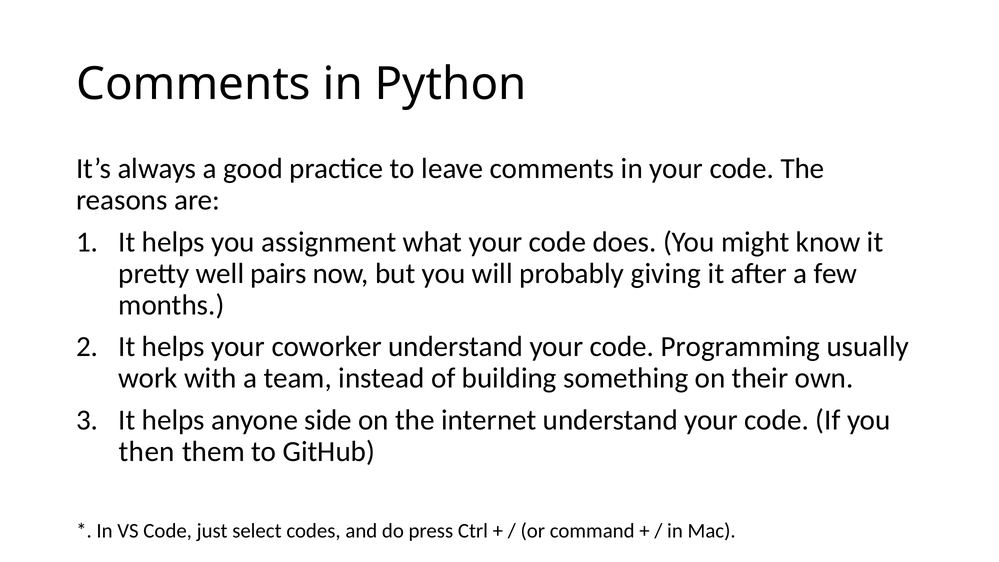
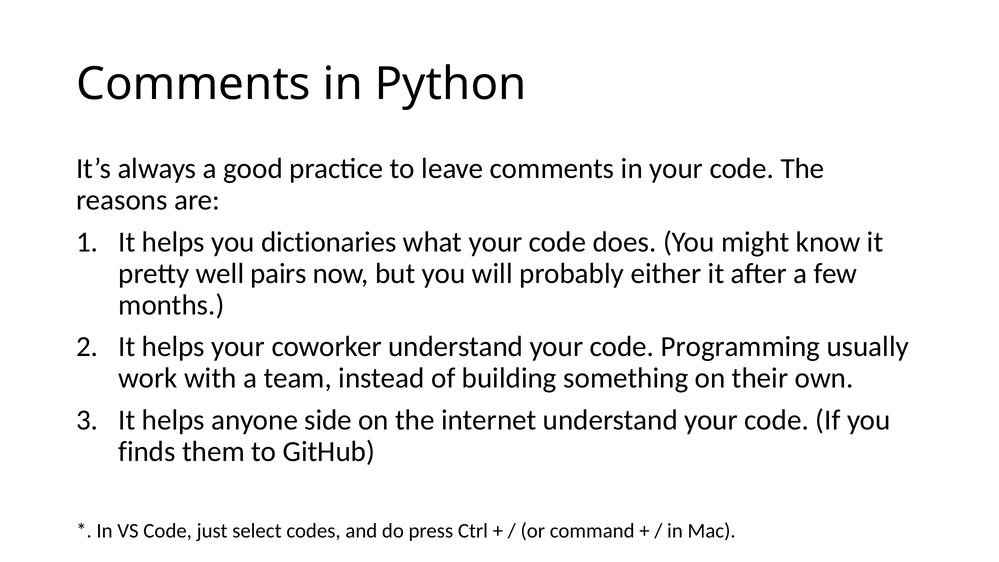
assignment: assignment -> dictionaries (329, 242)
giving: giving -> either (666, 274)
then: then -> finds (147, 451)
